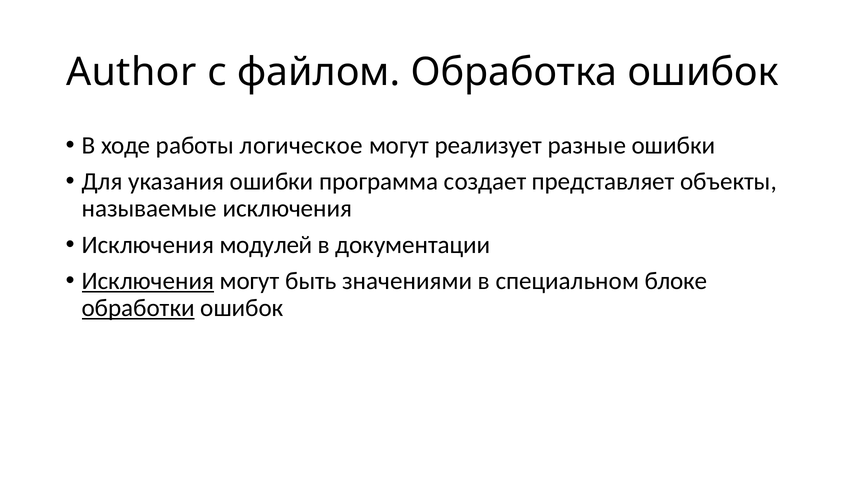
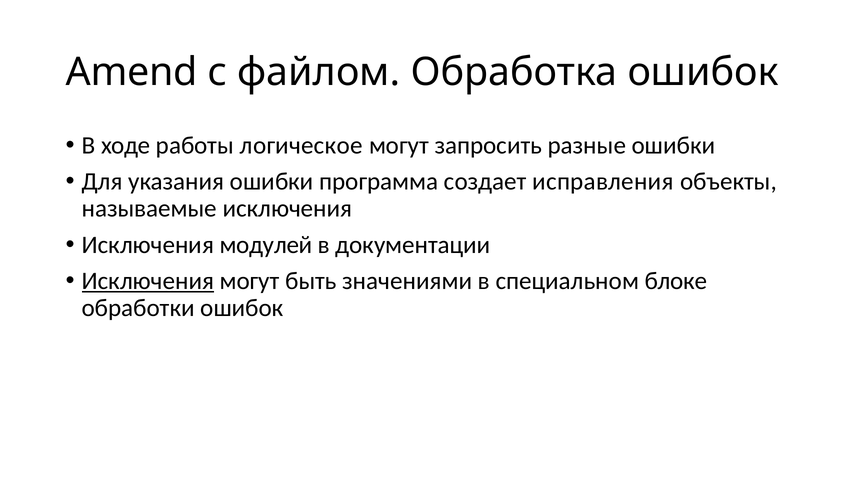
Author: Author -> Amend (132, 72)
реализует: реализует -> запросить (488, 146)
представляет: представляет -> исправления (603, 182)
обработки underline: present -> none (138, 308)
